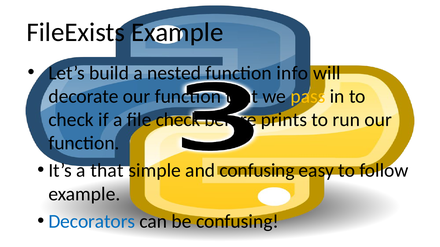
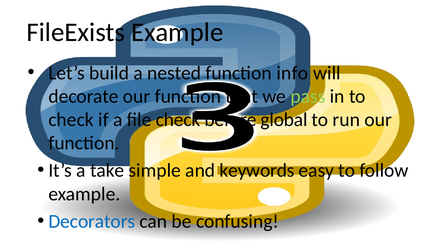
pass colour: yellow -> light green (308, 97)
prints: prints -> global (284, 120)
a that: that -> take (107, 171)
and confusing: confusing -> keywords (257, 171)
